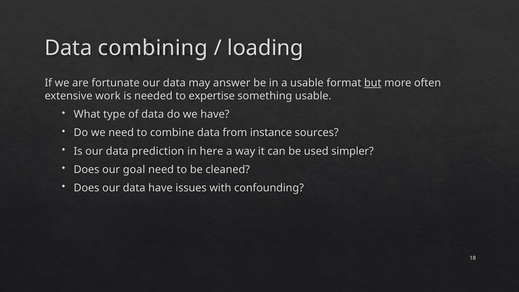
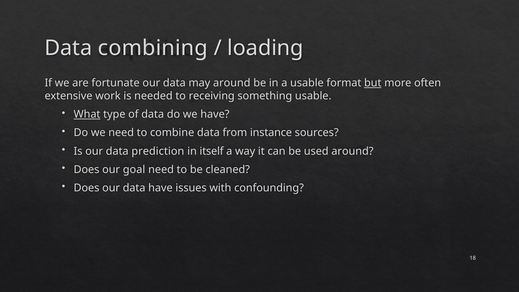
may answer: answer -> around (232, 83)
expertise: expertise -> receiving (212, 96)
What underline: none -> present (87, 114)
here: here -> itself (212, 151)
used simpler: simpler -> around (352, 151)
